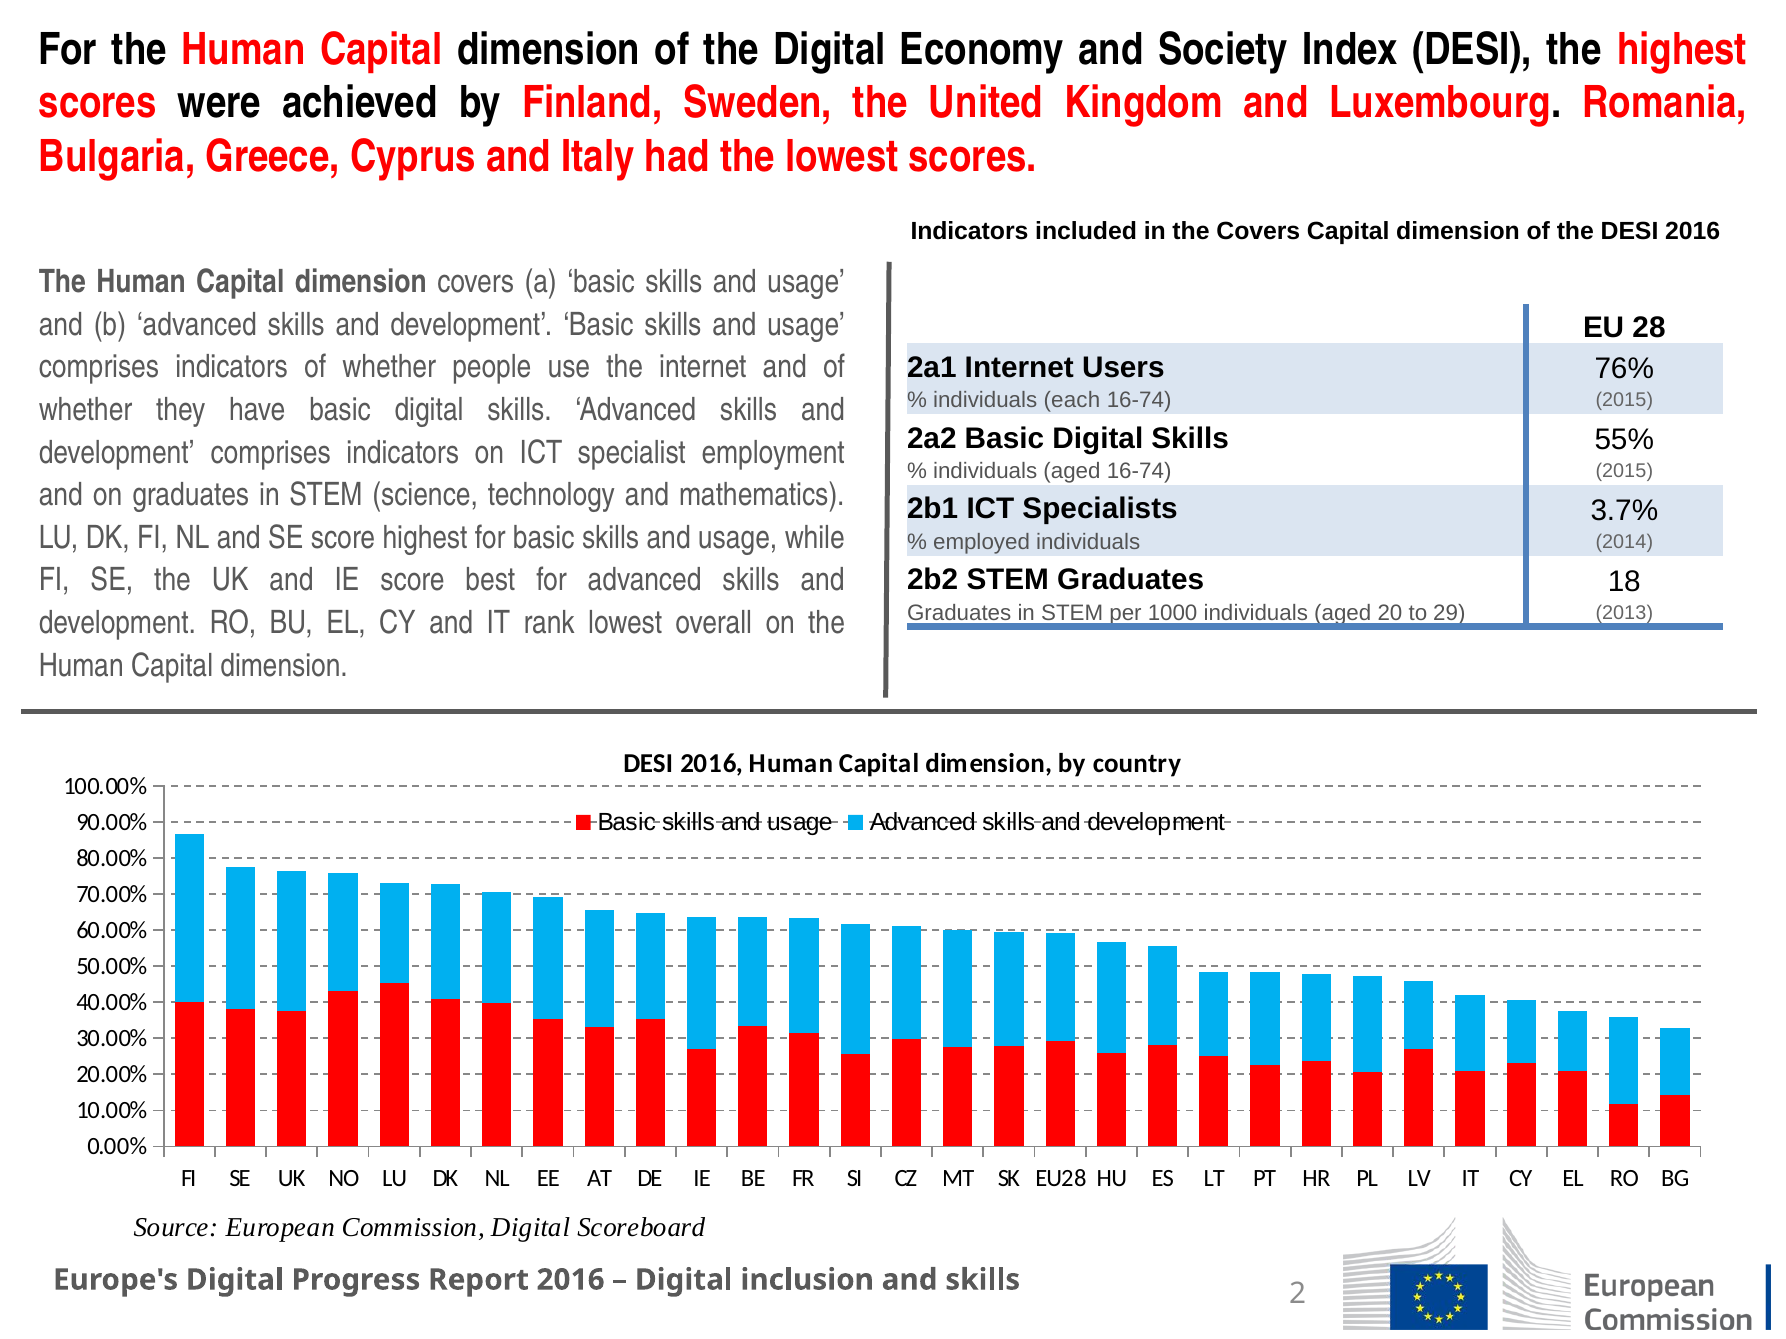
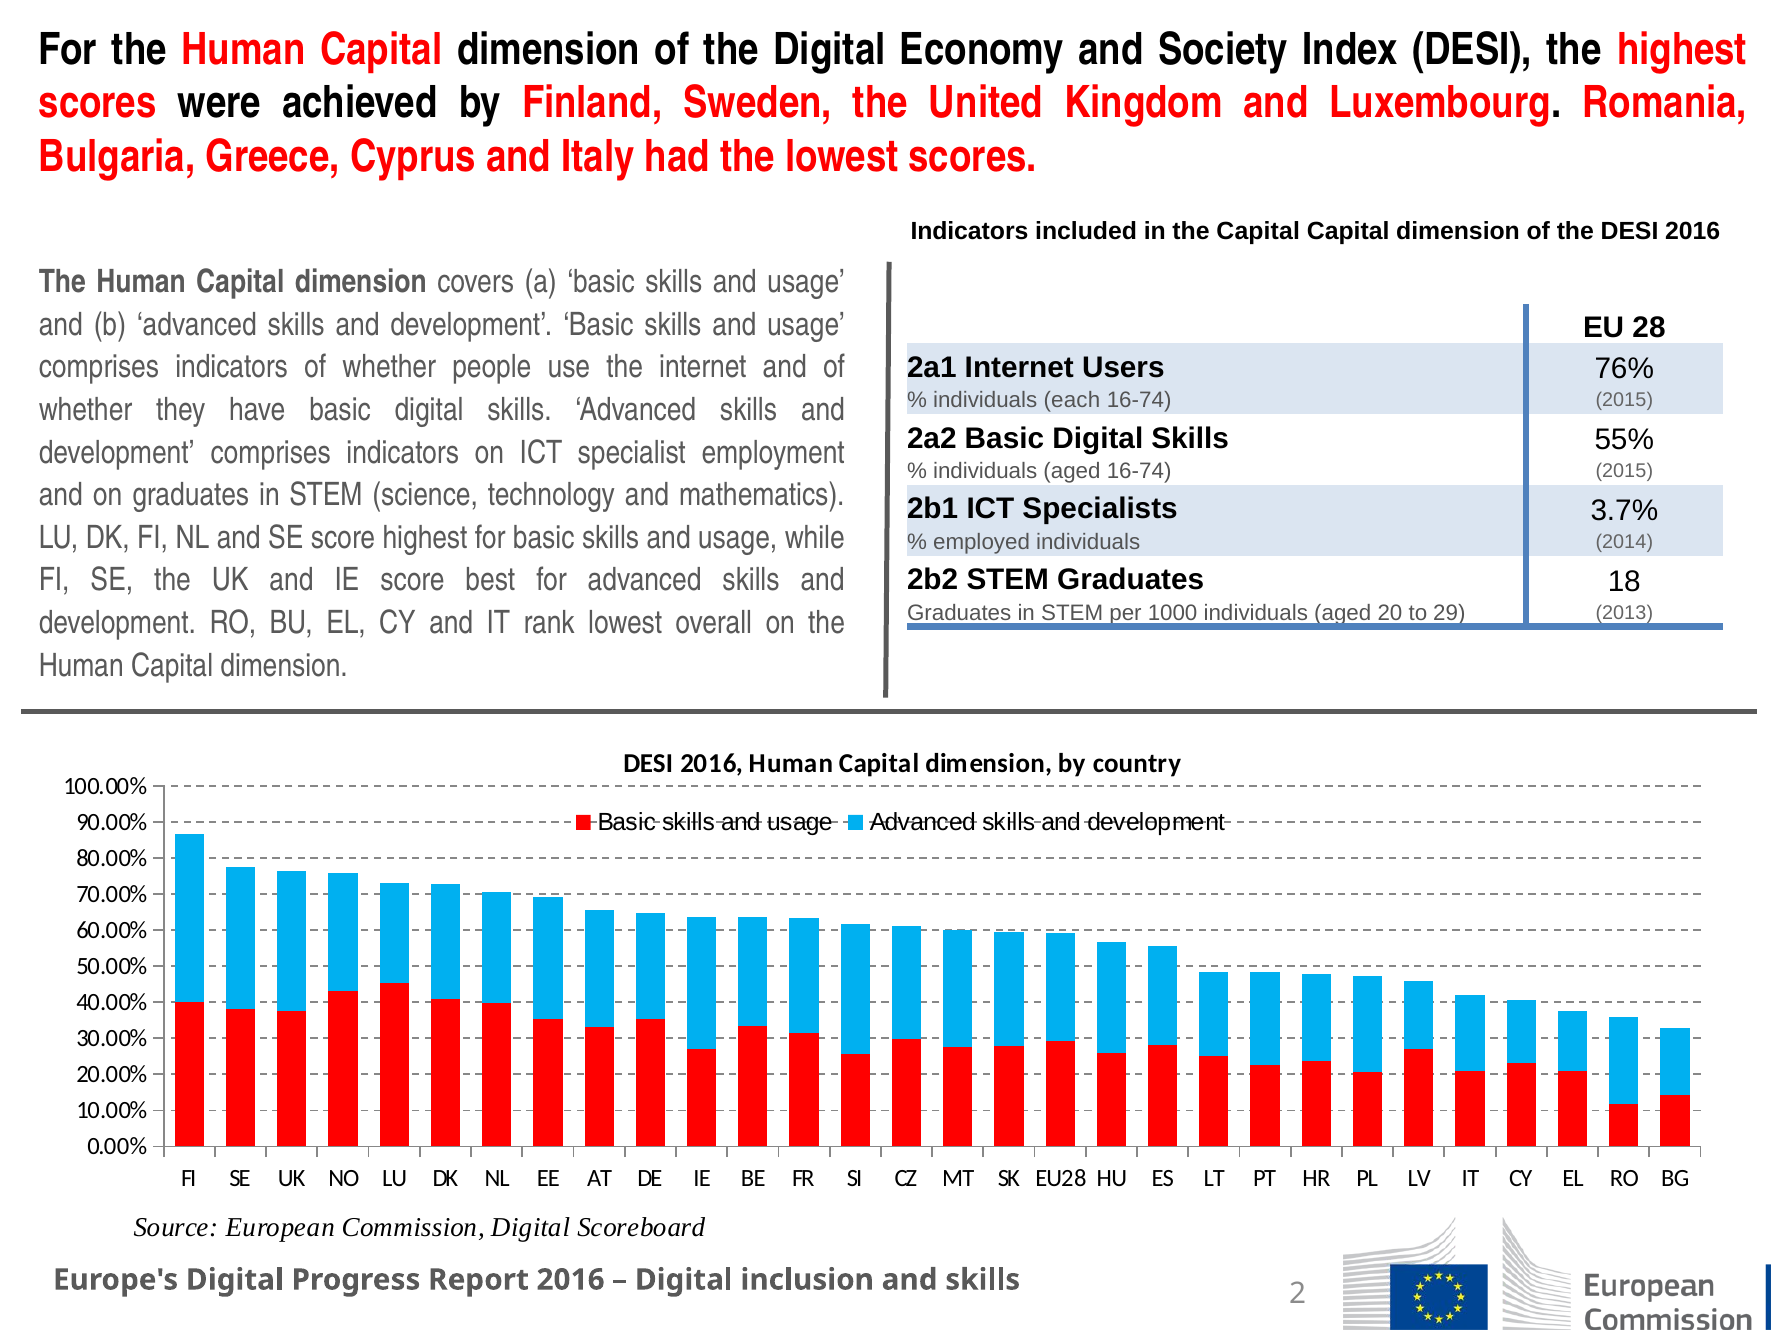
the Covers: Covers -> Capital (1258, 231)
